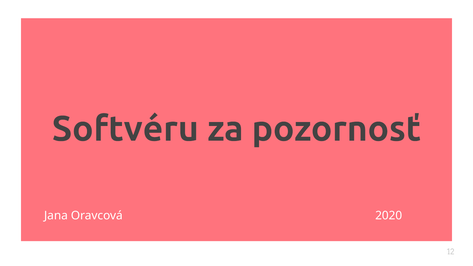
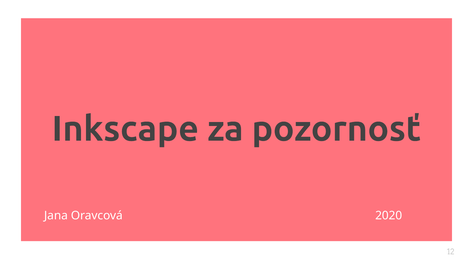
Softvéru: Softvéru -> Inkscape (125, 129)
